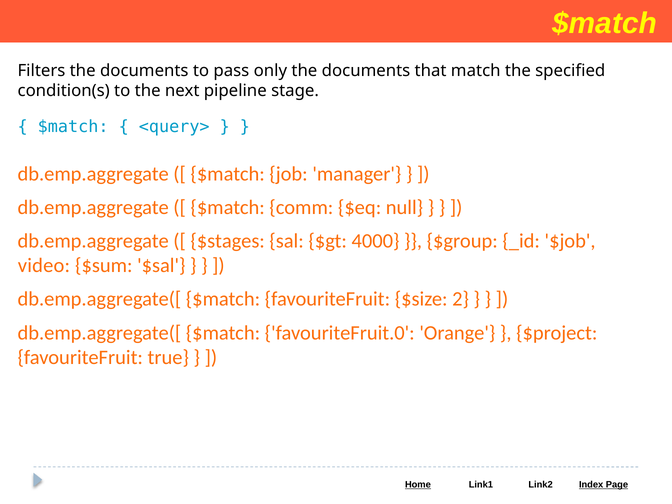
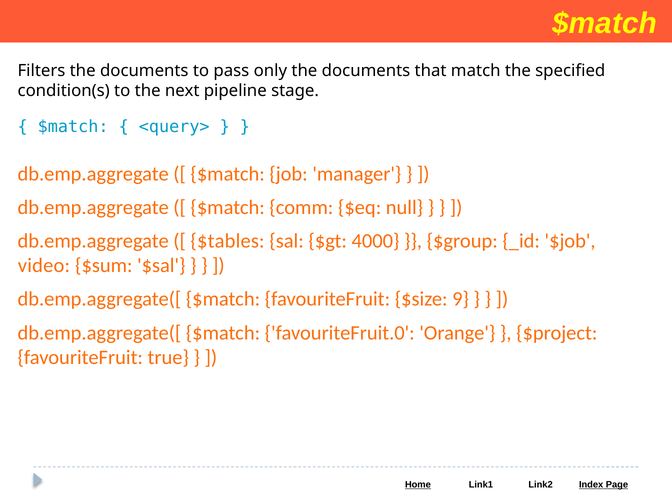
$stages: $stages -> $tables (228, 241)
2: 2 -> 9 (461, 299)
